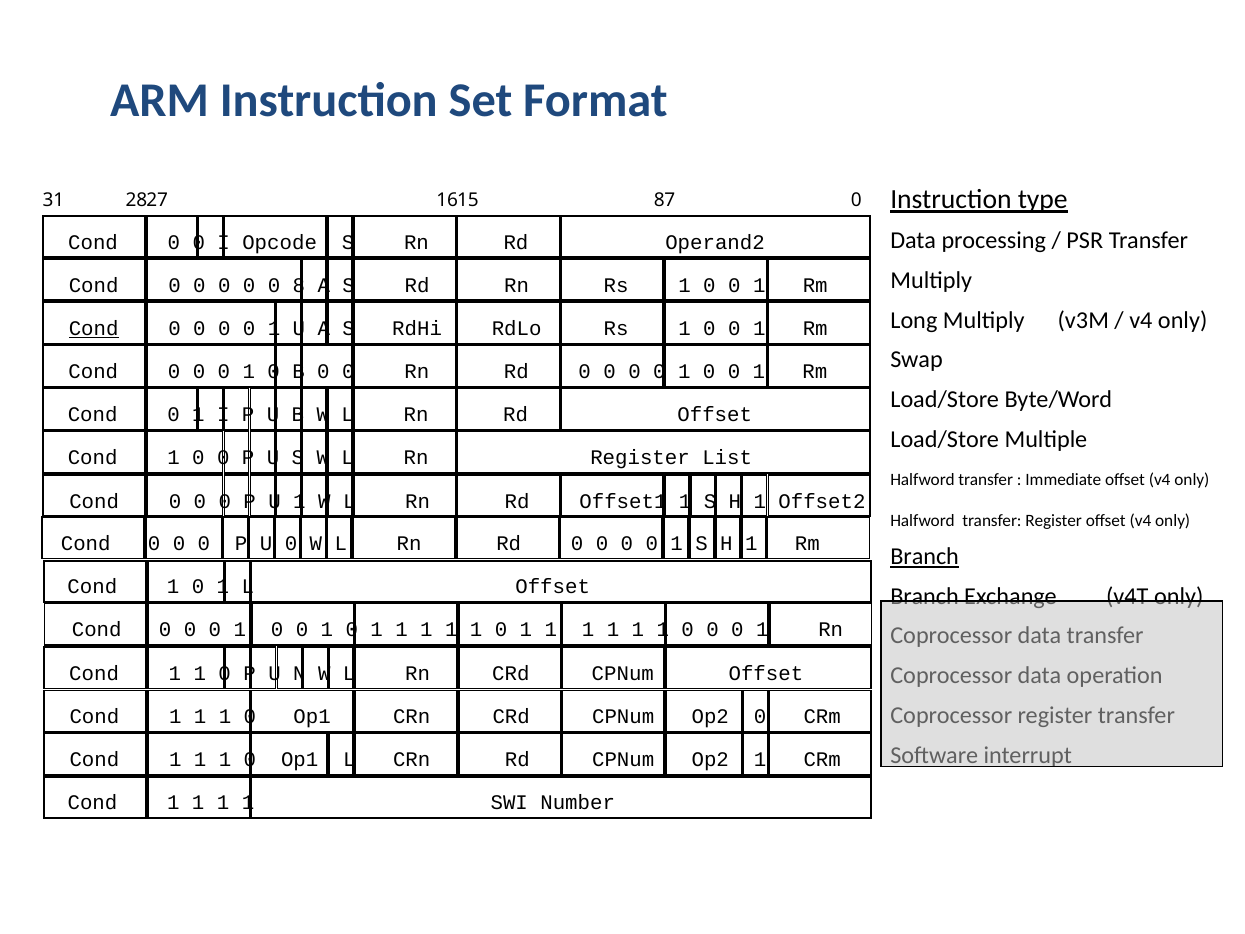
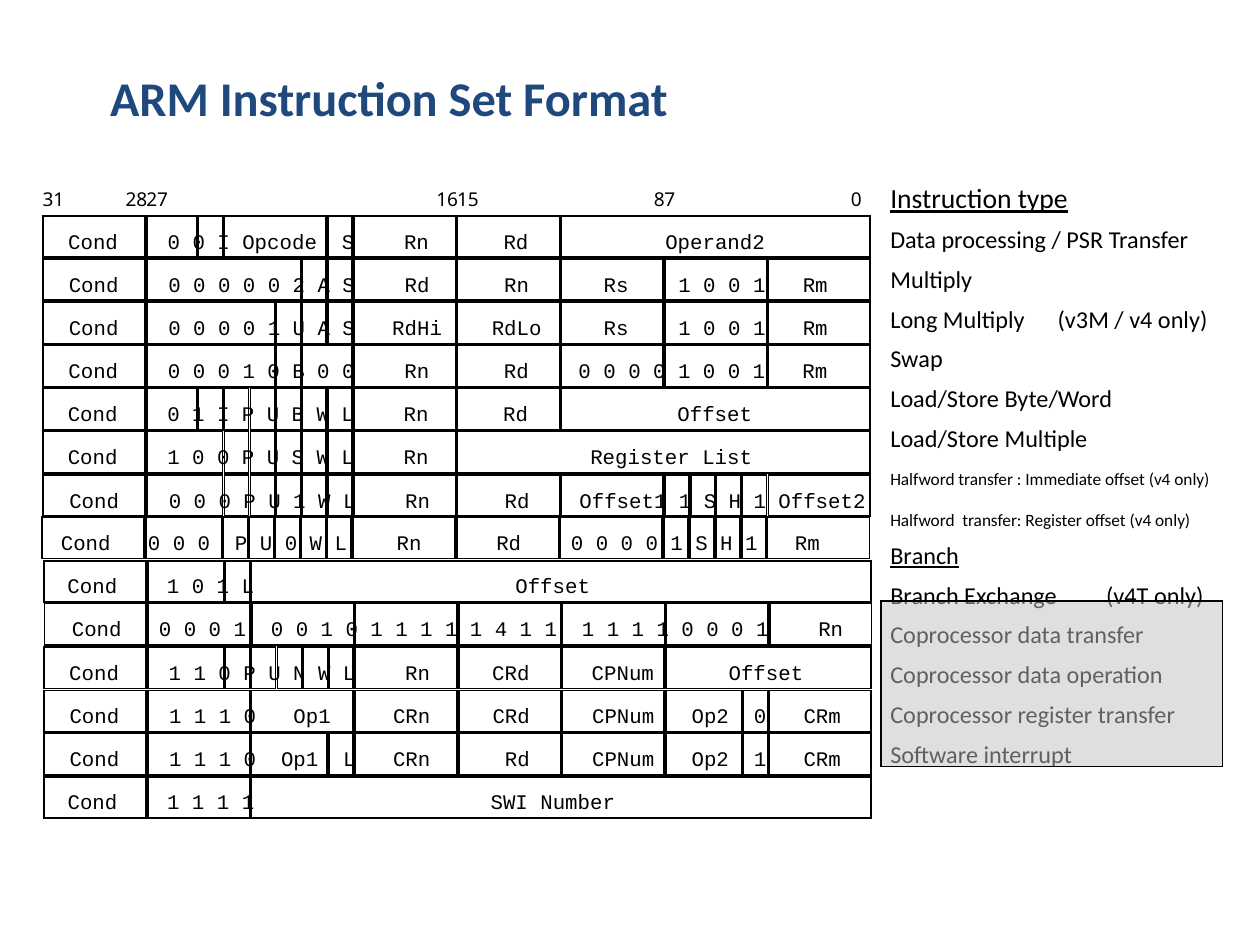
8: 8 -> 2 (299, 286)
Cond underline: present -> none (94, 329)
0: 0 -> 4 (501, 630)
